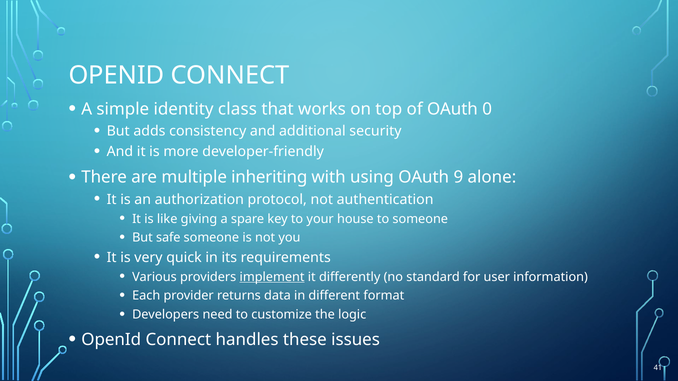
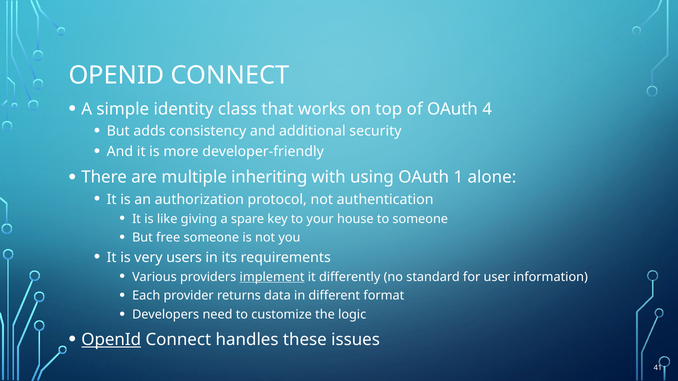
0: 0 -> 4 (487, 109)
9: 9 -> 1 (458, 178)
safe: safe -> free (168, 238)
quick: quick -> users (184, 258)
OpenId underline: none -> present (111, 340)
